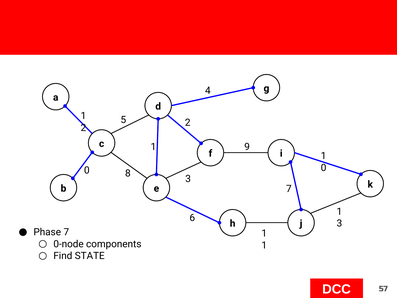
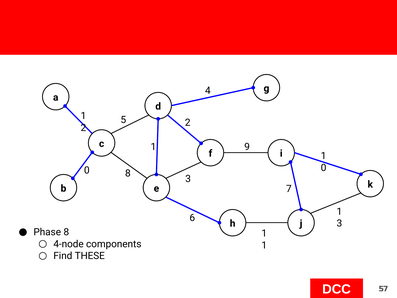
Phase 7: 7 -> 8 (66, 232)
0-node: 0-node -> 4-node (69, 244)
STATE: STATE -> THESE (90, 256)
